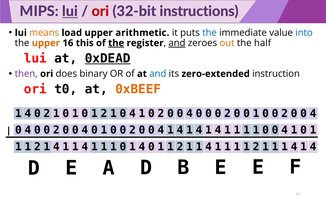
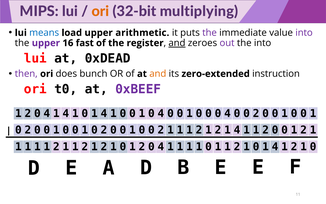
lui underline: present -> none (70, 11)
ori colour: red -> orange (100, 11)
instructions: instructions -> multiplying (199, 11)
means colour: orange -> blue (44, 33)
the colour: blue -> purple (210, 33)
into colour: blue -> purple (304, 33)
upper colour: orange -> purple (46, 43)
this: this -> fast (85, 43)
the underline: present -> none (116, 43)
out colour: orange -> purple (227, 43)
the half: half -> into (263, 43)
0xDEAD underline: present -> none (108, 58)
binary: binary -> bunch (93, 74)
and colour: blue -> orange (158, 74)
0xBEEF colour: orange -> purple (138, 89)
4: 4 -> 2 (28, 114)
2: 2 -> 4 (47, 114)
0: 0 -> 4 (66, 114)
2: 2 -> 4 (104, 114)
4: 4 -> 0 (132, 114)
1 0 2: 2 -> 4 (161, 114)
4: 4 -> 1 (189, 114)
0 0 0 2: 2 -> 4 (227, 114)
1: 1 -> 2 (256, 114)
2: 2 -> 1 (285, 114)
4: 4 -> 1 (313, 114)
4: 4 -> 2 (28, 130)
2: 2 -> 1 (56, 130)
4: 4 -> 1 (85, 130)
1: 1 -> 2 (104, 130)
2: 2 -> 1 (132, 130)
4: 4 -> 2 (161, 130)
4: 4 -> 1 (180, 130)
4: 4 -> 2 (199, 130)
4: 4 -> 2 (218, 130)
1: 1 -> 4 (237, 130)
0: 0 -> 2 (266, 130)
4: 4 -> 0 (285, 130)
0: 0 -> 2 (304, 130)
2: 2 -> 1 (37, 147)
4: 4 -> 2 (56, 147)
4: 4 -> 2 (85, 147)
1: 1 -> 2 (104, 147)
1 0 1 4: 4 -> 2 (142, 147)
1: 1 -> 4 (161, 147)
2: 2 -> 1 (180, 147)
4: 4 -> 0 (208, 147)
1: 1 -> 2 (237, 147)
2: 2 -> 0 (256, 147)
1: 1 -> 4 (275, 147)
4: 4 -> 2 (294, 147)
4: 4 -> 0 (313, 147)
